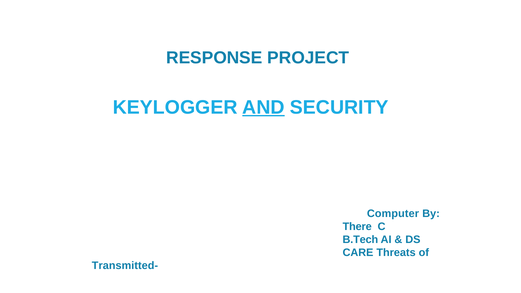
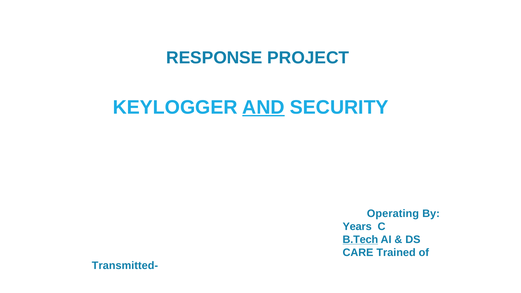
Computer: Computer -> Operating (393, 213)
There: There -> Years (357, 227)
B.Tech underline: none -> present (360, 240)
Threats: Threats -> Trained (396, 253)
